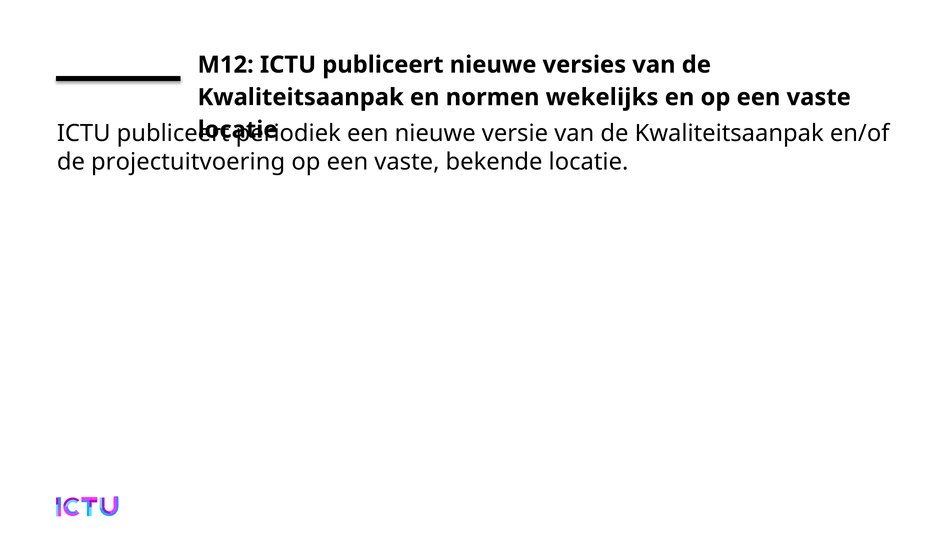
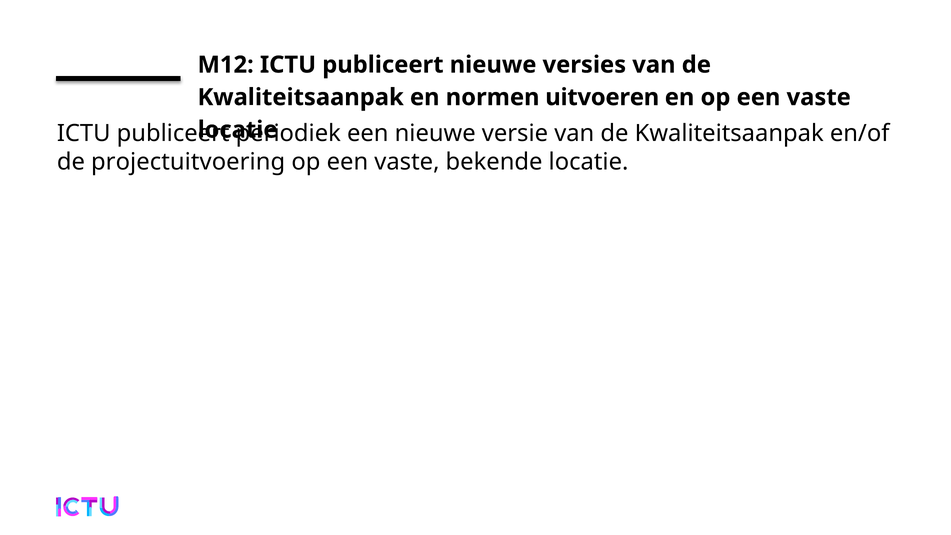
wekelijks: wekelijks -> uitvoeren (602, 97)
